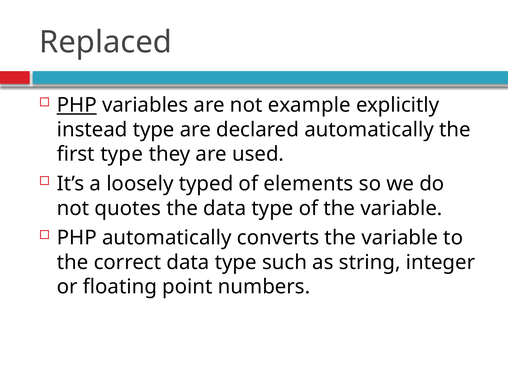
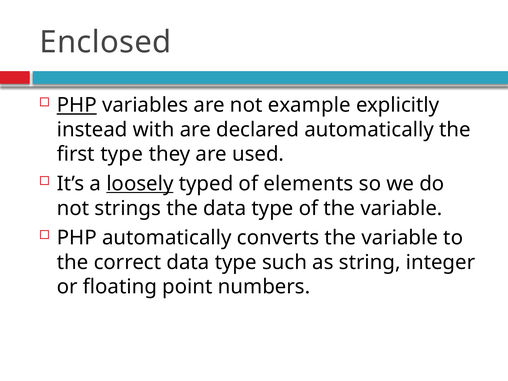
Replaced: Replaced -> Enclosed (105, 42)
instead type: type -> with (154, 130)
loosely underline: none -> present (140, 184)
quotes: quotes -> strings (128, 208)
